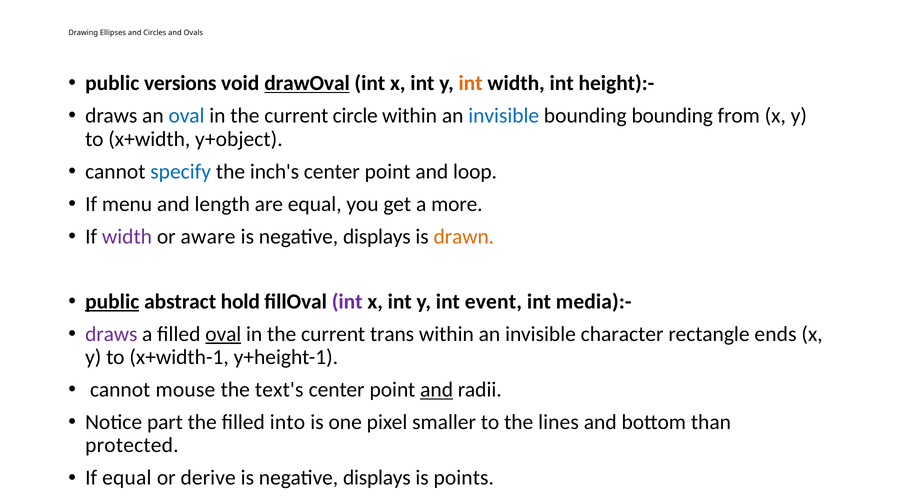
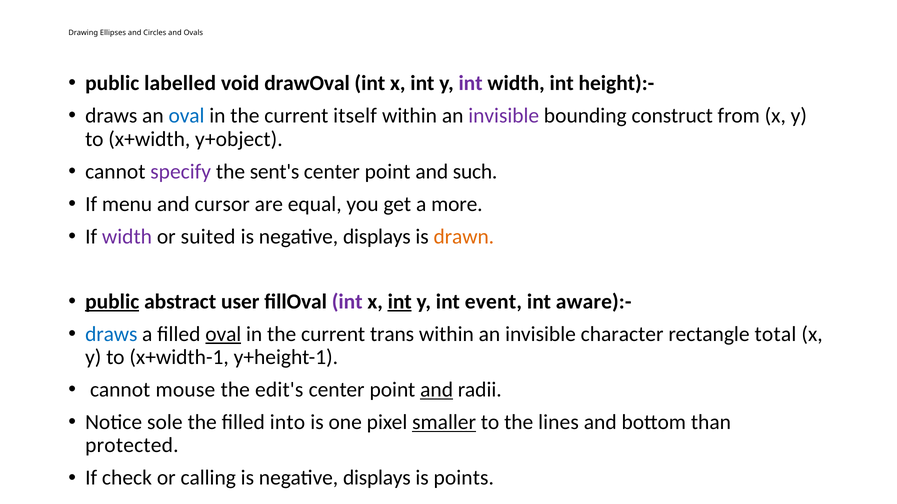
versions: versions -> labelled (180, 83)
drawOval underline: present -> none (307, 83)
int colour: orange -> purple (471, 83)
circle: circle -> itself (355, 116)
invisible colour: blue -> purple (504, 116)
bounding bounding: bounding -> construct (672, 116)
specify colour: blue -> purple (181, 172)
inch's: inch's -> sent's (275, 172)
loop: loop -> such (475, 172)
length: length -> cursor (222, 204)
aware: aware -> suited (208, 237)
hold: hold -> user (240, 302)
int underline: none -> present (400, 302)
media):-: media):- -> aware):- (594, 302)
draws colour: purple -> blue (111, 334)
ends: ends -> total (775, 334)
text's: text's -> edit's (279, 390)
part: part -> sole (165, 423)
smaller underline: none -> present (444, 423)
If equal: equal -> check (127, 478)
derive: derive -> calling (208, 478)
